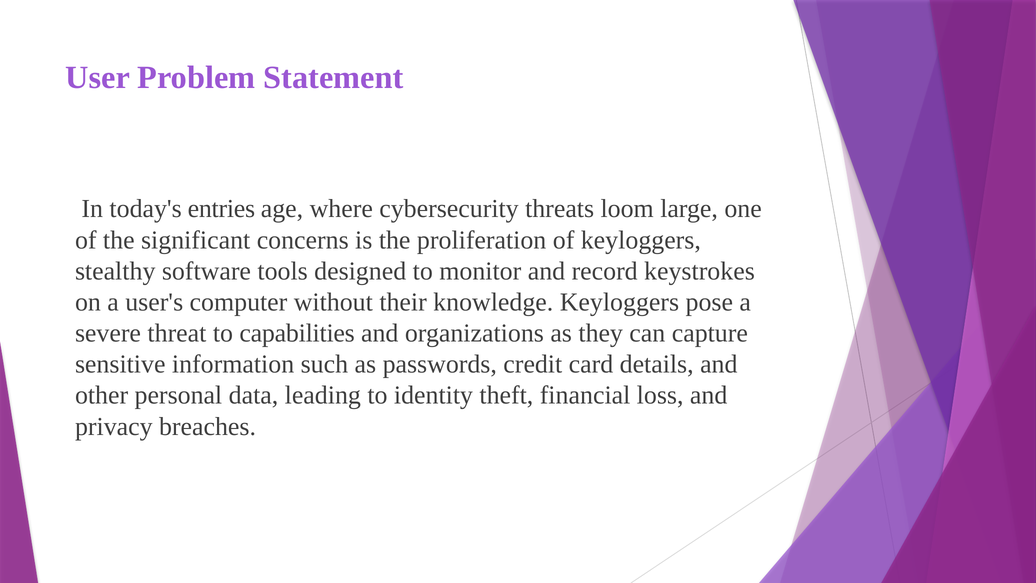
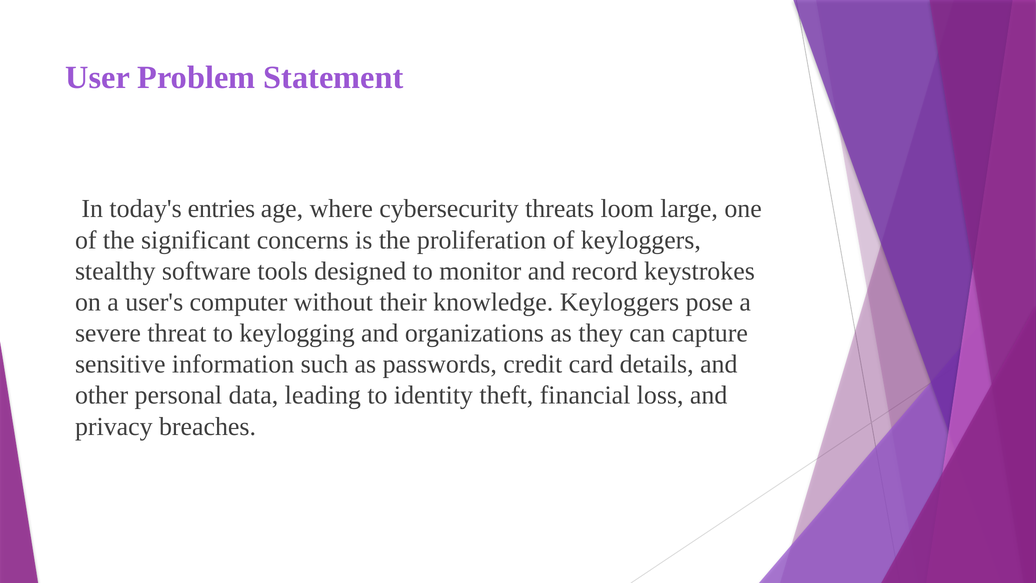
capabilities: capabilities -> keylogging (297, 333)
